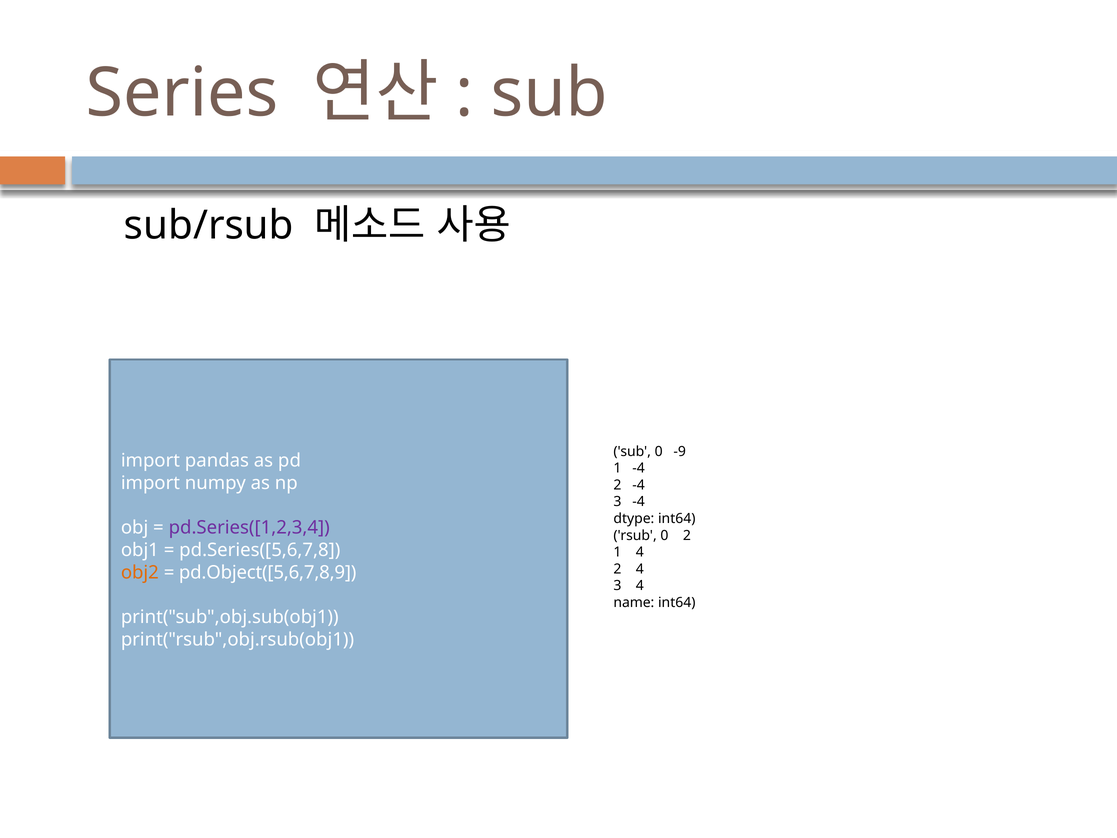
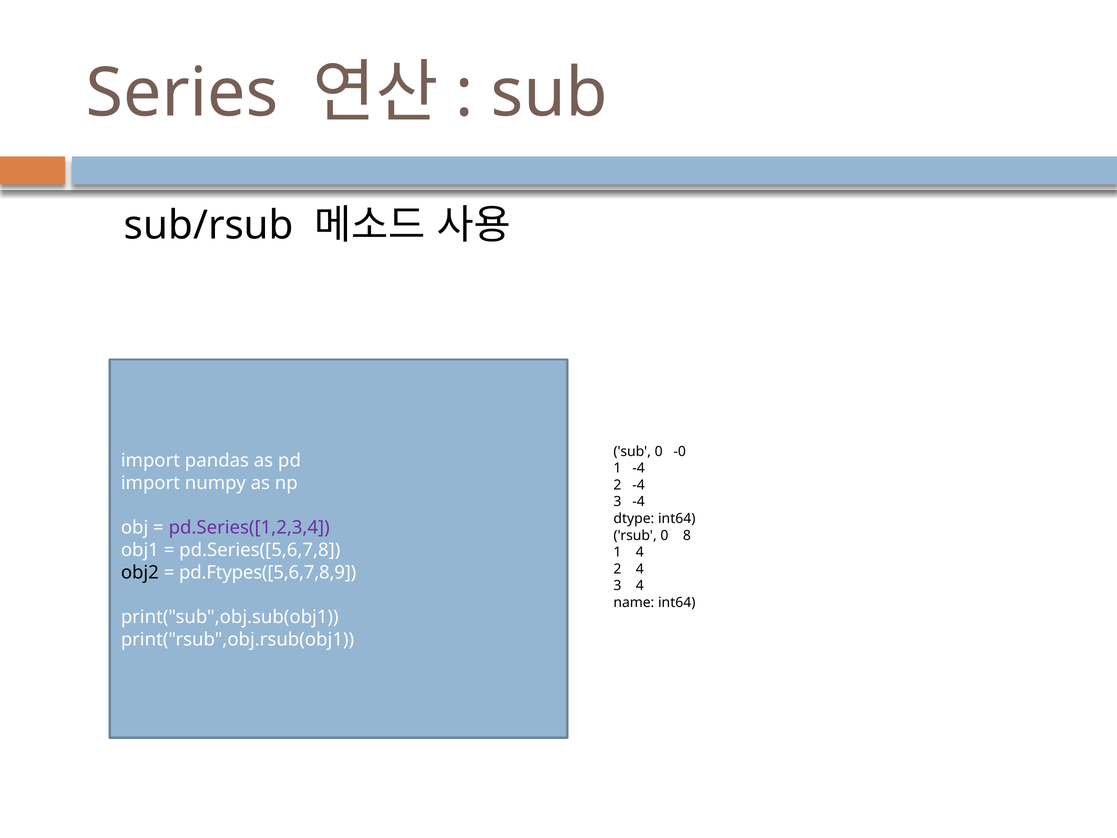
-9: -9 -> -0 (680, 451)
0 2: 2 -> 8 (687, 535)
obj2 colour: orange -> black (140, 572)
pd.Object([5,6,7,8,9: pd.Object([5,6,7,8,9 -> pd.Ftypes([5,6,7,8,9 (268, 572)
